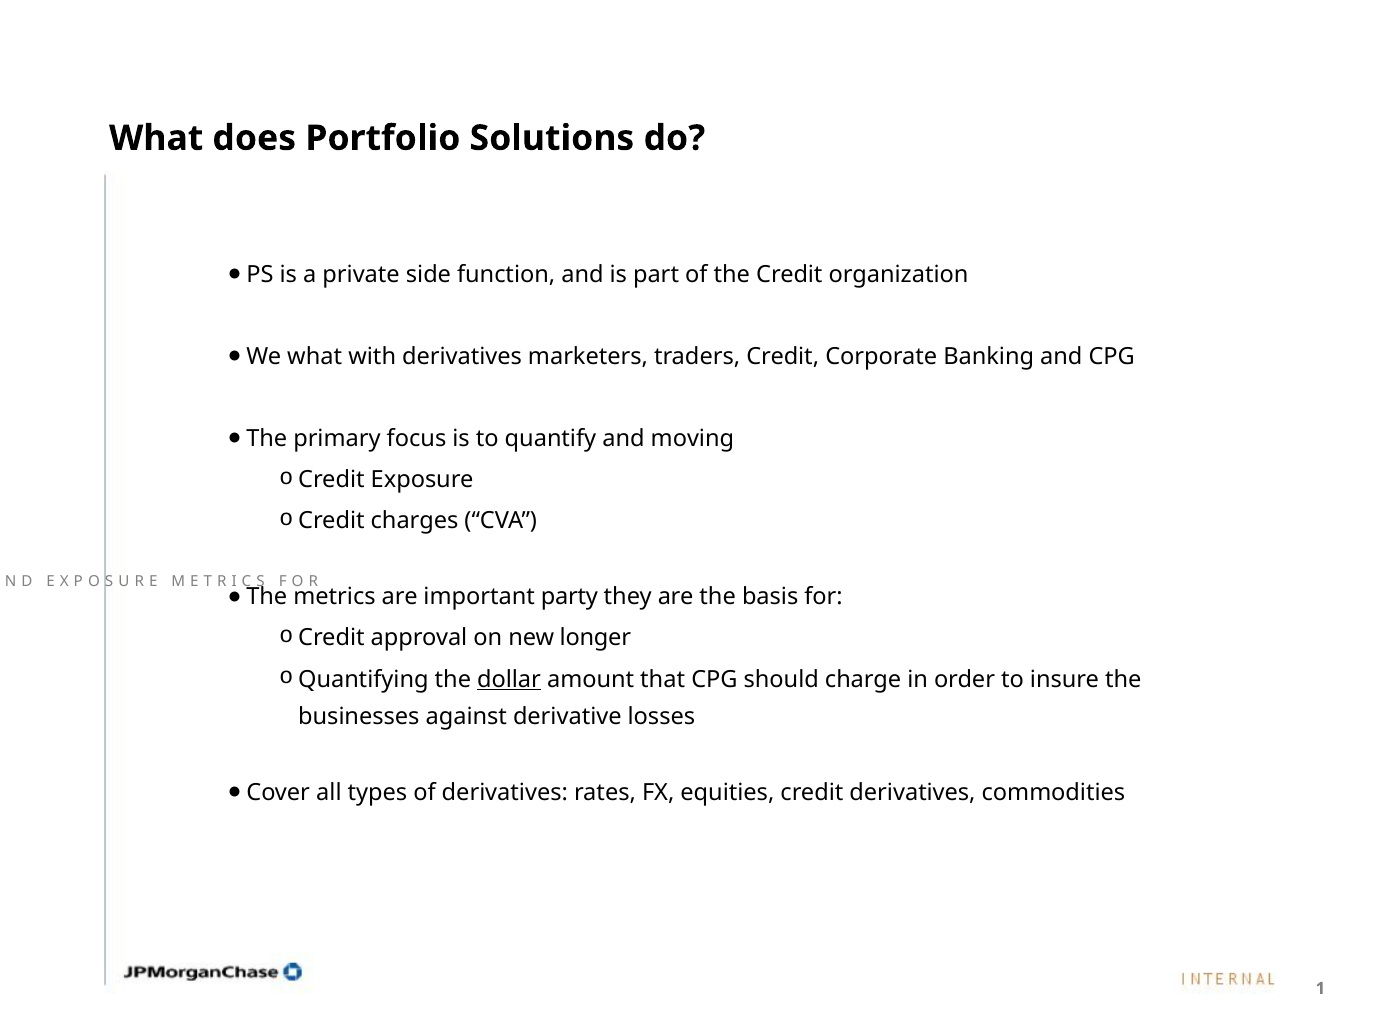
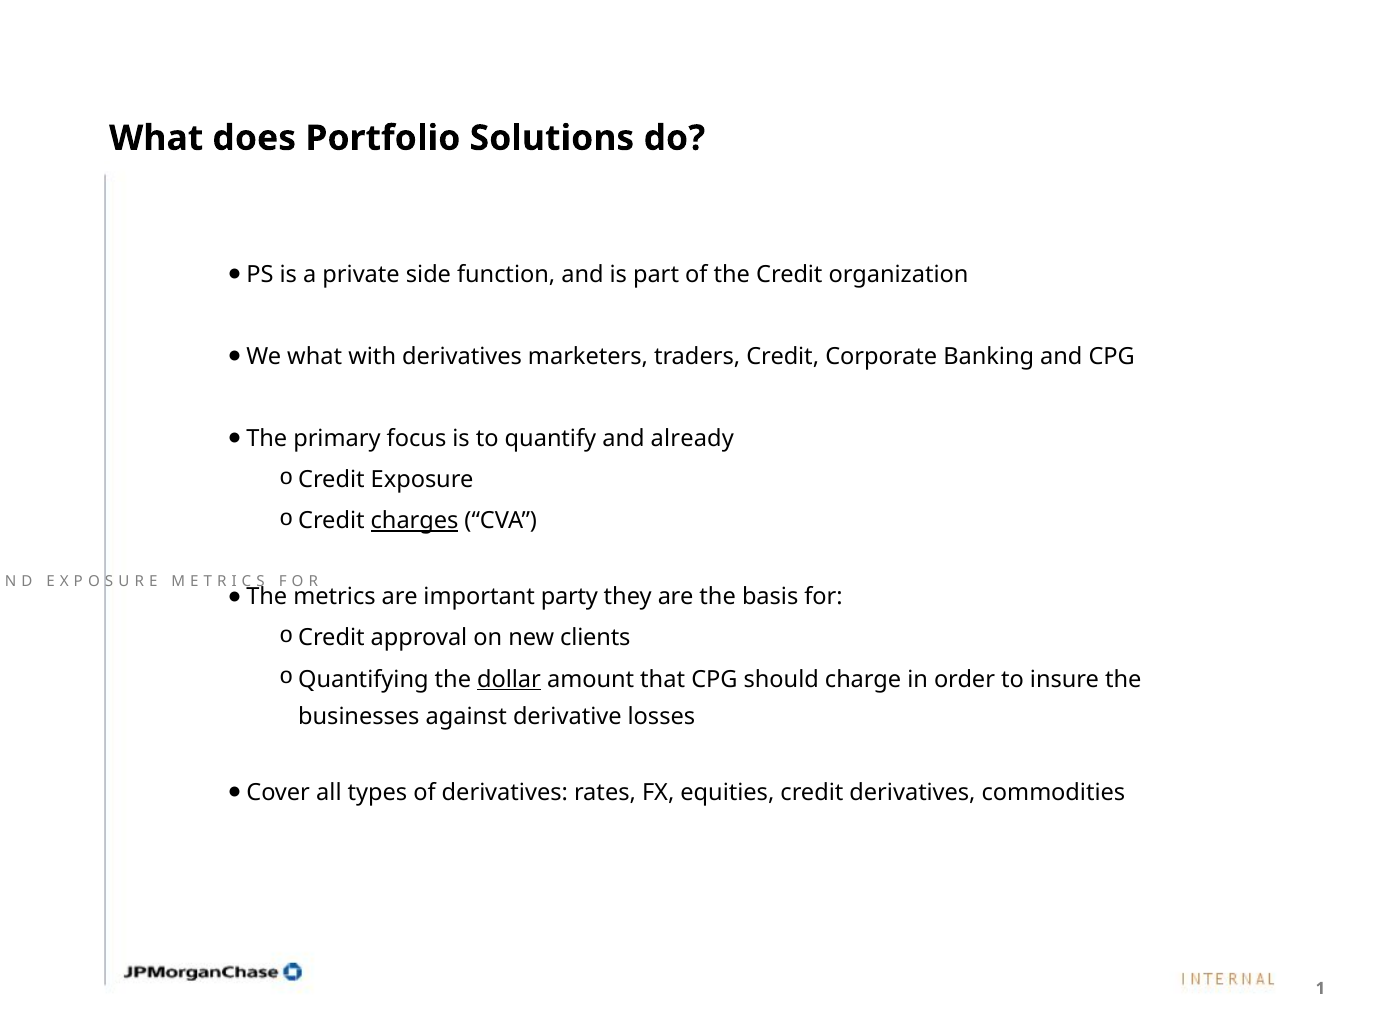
moving: moving -> already (692, 438)
charges underline: none -> present (415, 521)
longer: longer -> clients (595, 638)
